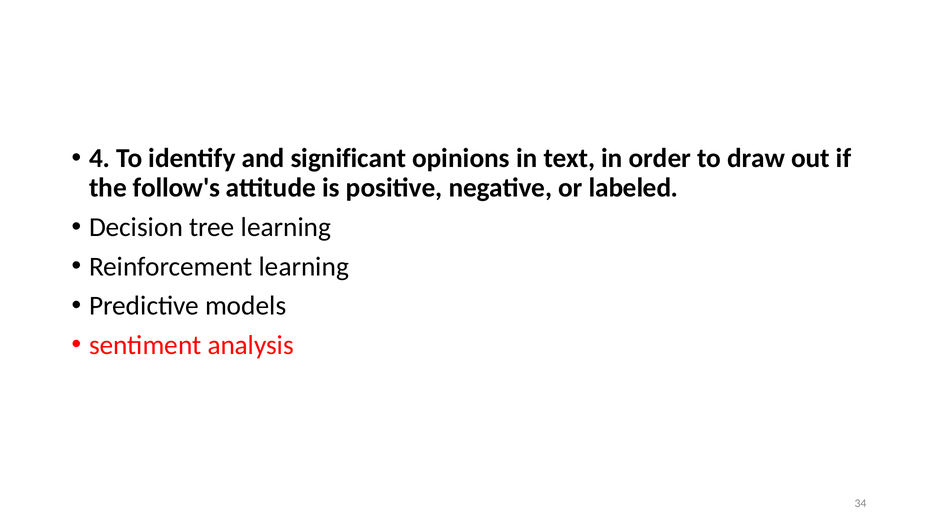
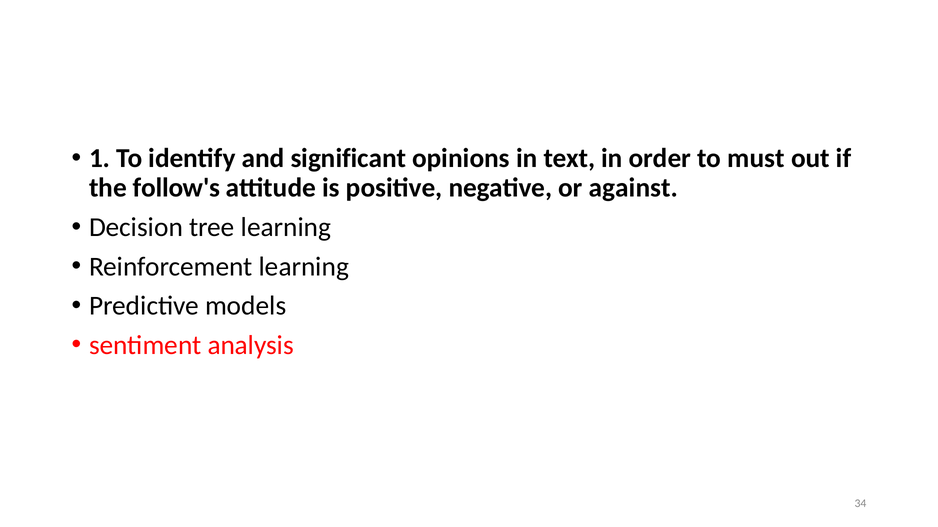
4: 4 -> 1 (100, 159)
draw: draw -> must (756, 159)
labeled: labeled -> against (633, 188)
